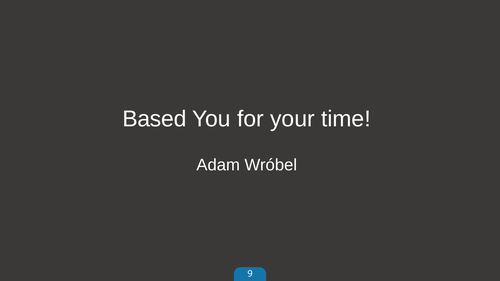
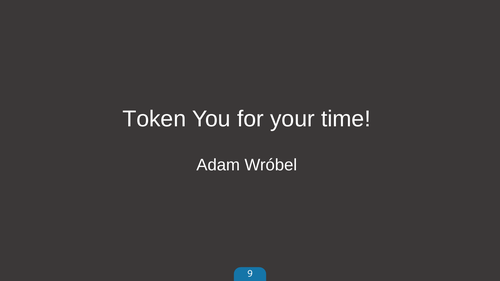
Based: Based -> Token (154, 119)
